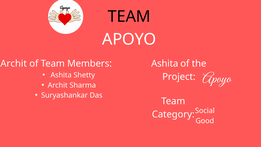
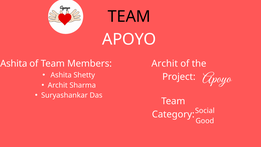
Archit: Archit -> Ashita (14, 63)
Ashita: Ashita -> Archit (165, 63)
